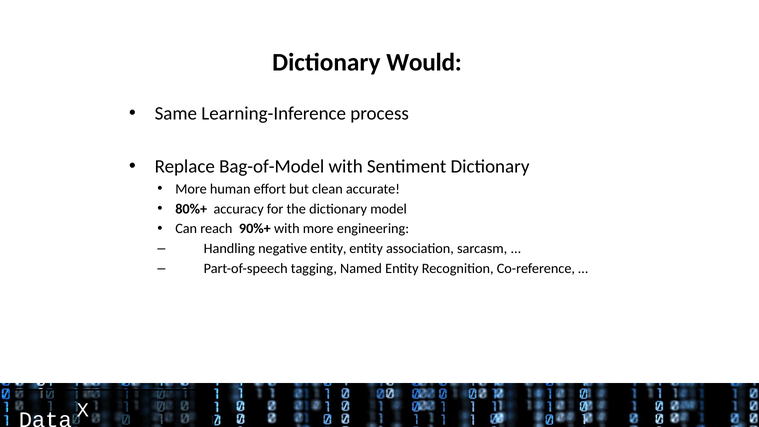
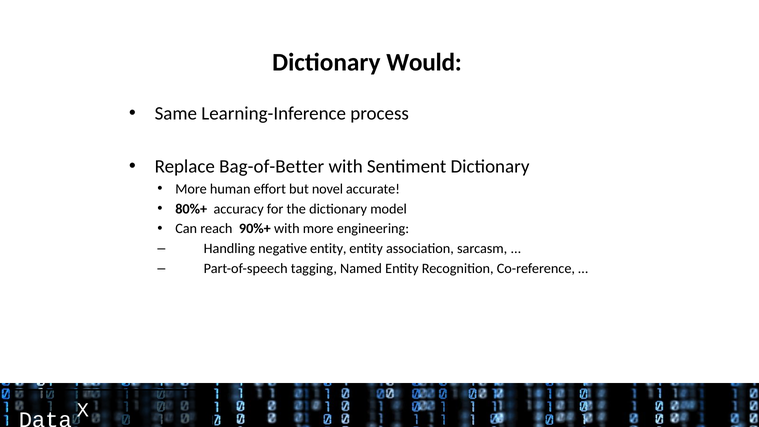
Bag-of-Model: Bag-of-Model -> Bag-of-Better (272, 166)
clean: clean -> novel (327, 189)
